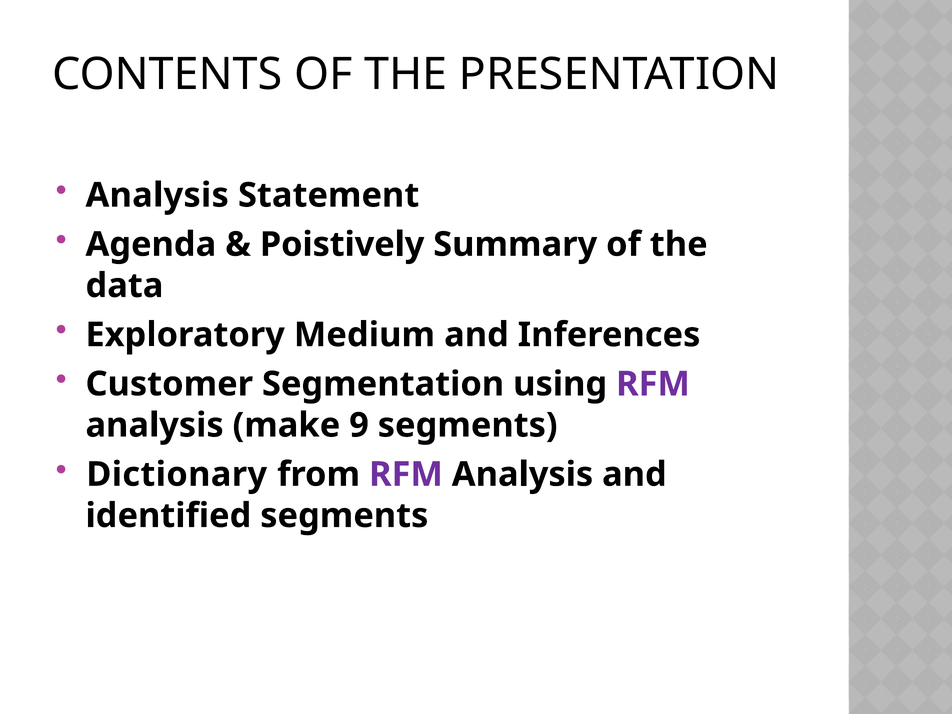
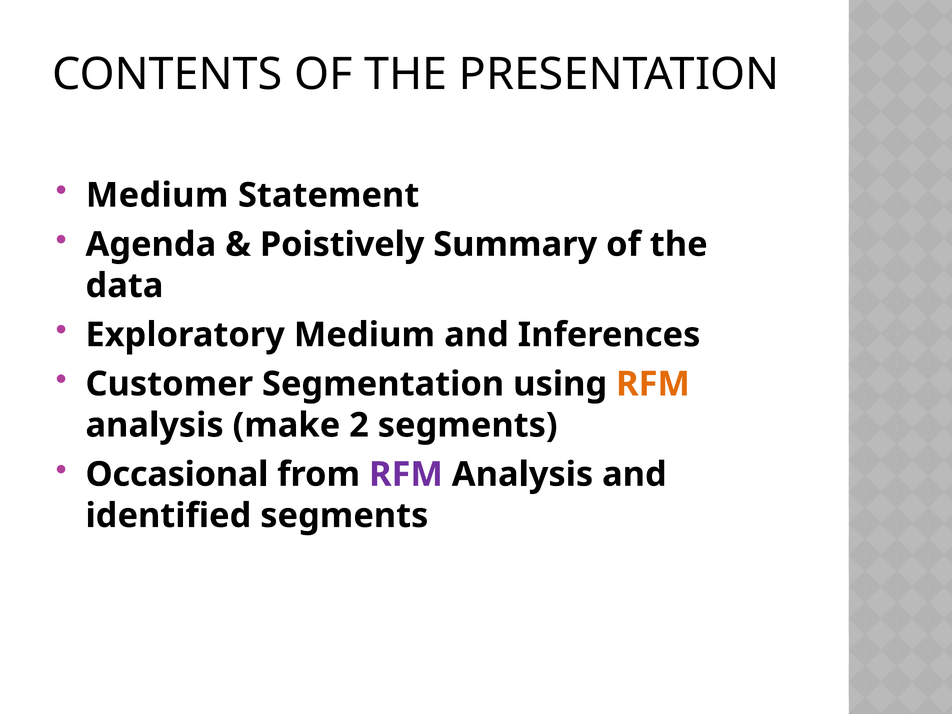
Analysis: Analysis -> Medium (157, 195)
RFM colour: purple -> orange (653, 384)
9: 9 -> 2 (359, 425)
Dictionary: Dictionary -> Occasional (177, 474)
